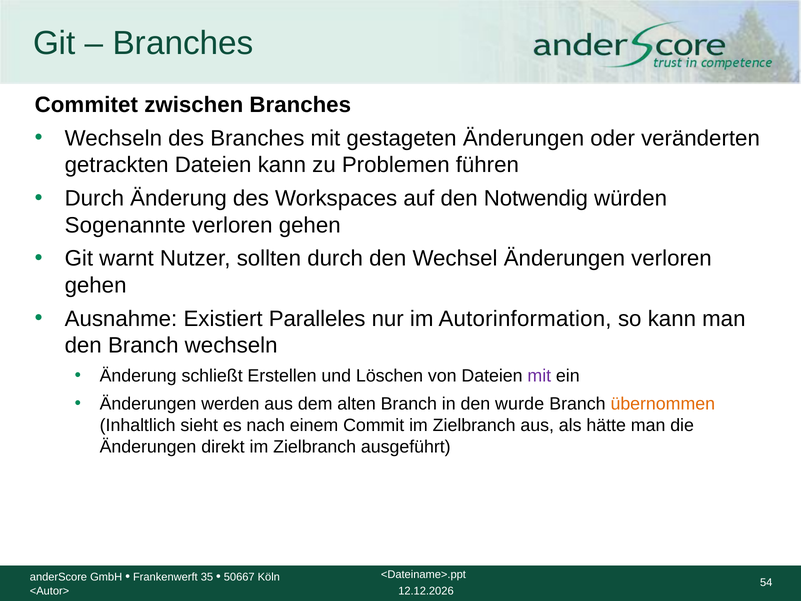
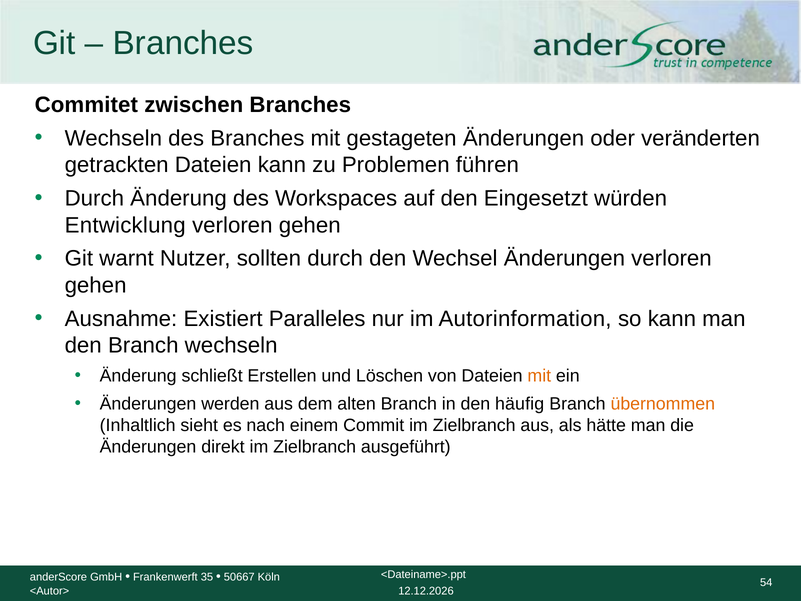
Notwendig: Notwendig -> Eingesetzt (536, 198)
Sogenannte: Sogenannte -> Entwicklung (125, 225)
mit colour: purple -> orange (539, 376)
wurde: wurde -> häufig (520, 404)
